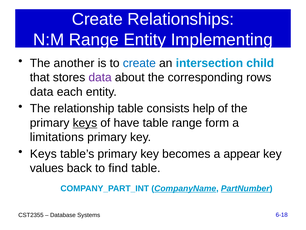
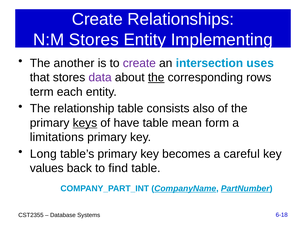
N:M Range: Range -> Stores (94, 40)
create colour: blue -> purple (139, 63)
child: child -> uses (260, 63)
the underline: none -> present (156, 77)
data: data -> term (42, 92)
help: help -> also (204, 108)
table range: range -> mean (187, 123)
Keys: Keys -> Long (43, 154)
appear: appear -> careful (242, 154)
